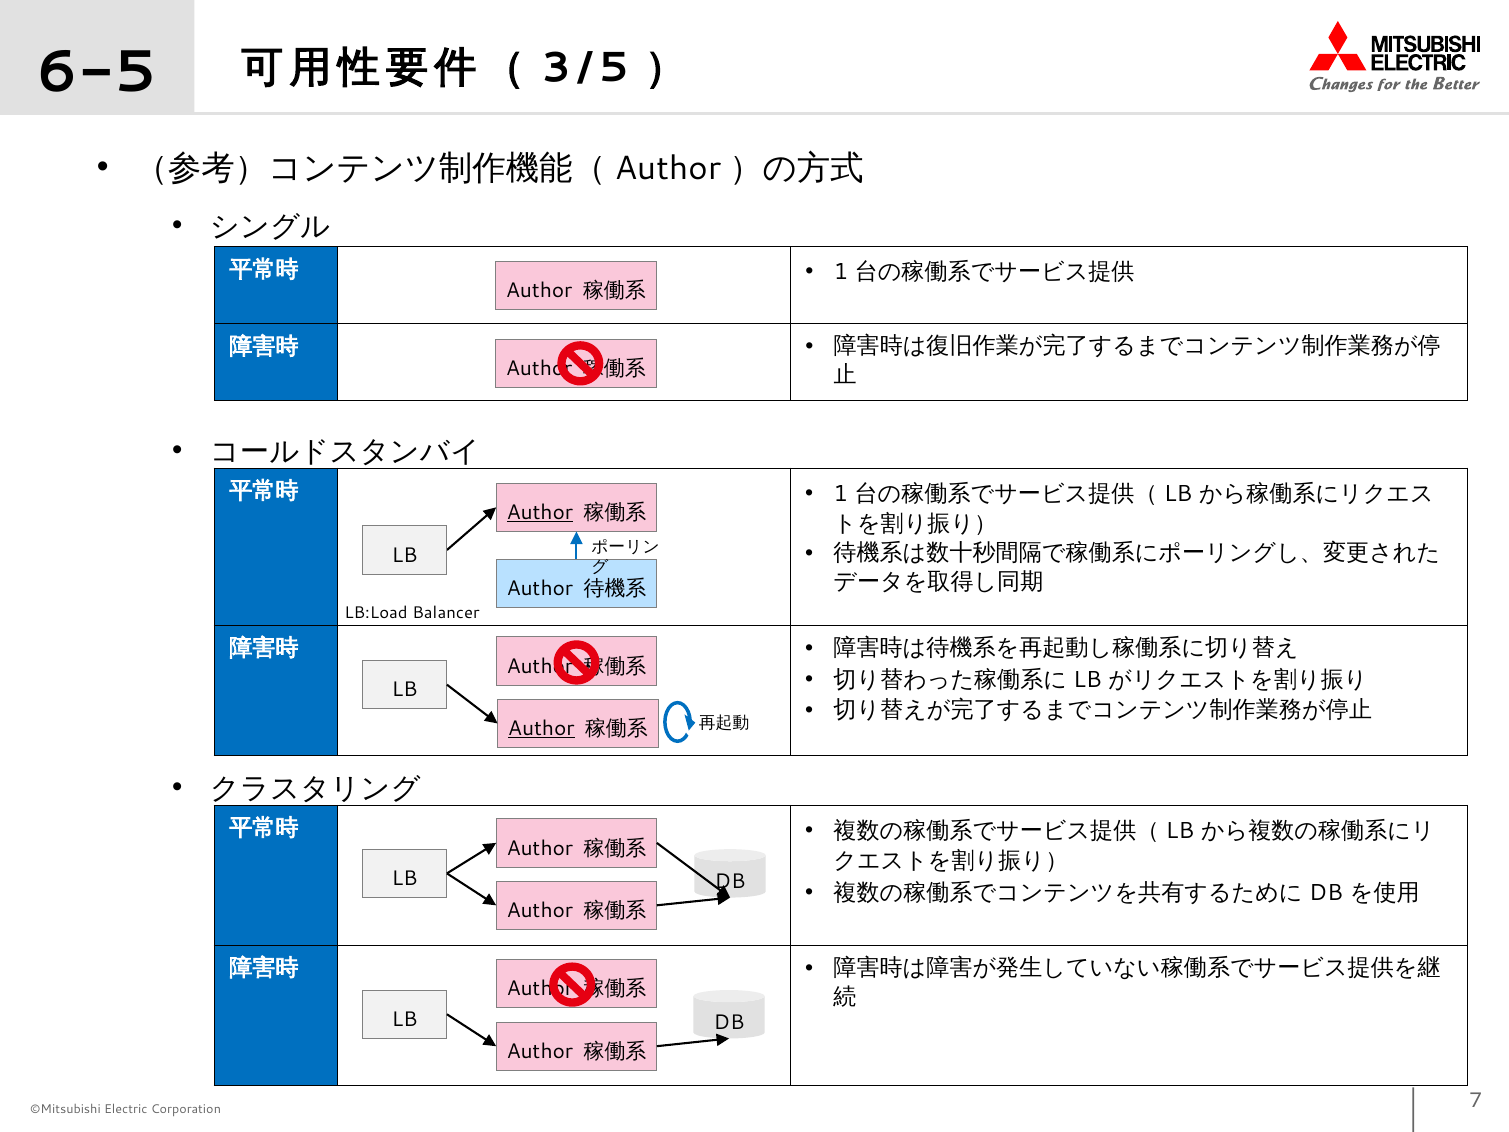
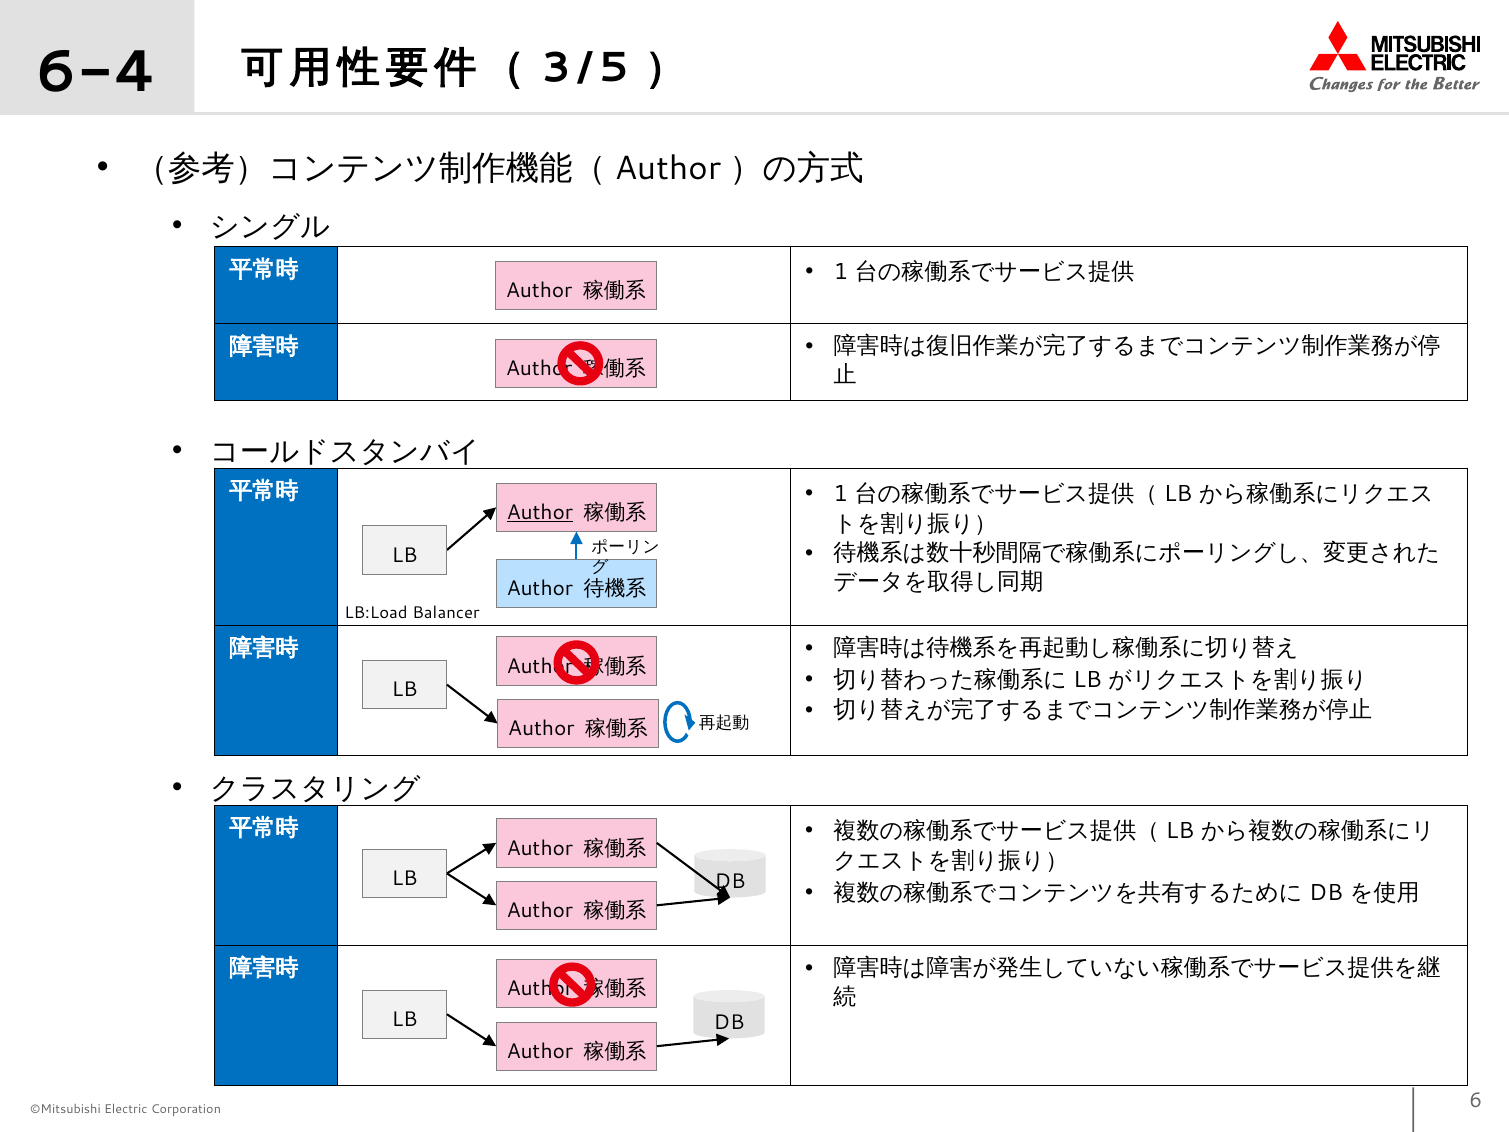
6-5: 6-5 -> 6-4 (97, 72)
Author underline: present -> none (541, 728)
7: 7 -> 6 (1476, 1101)
